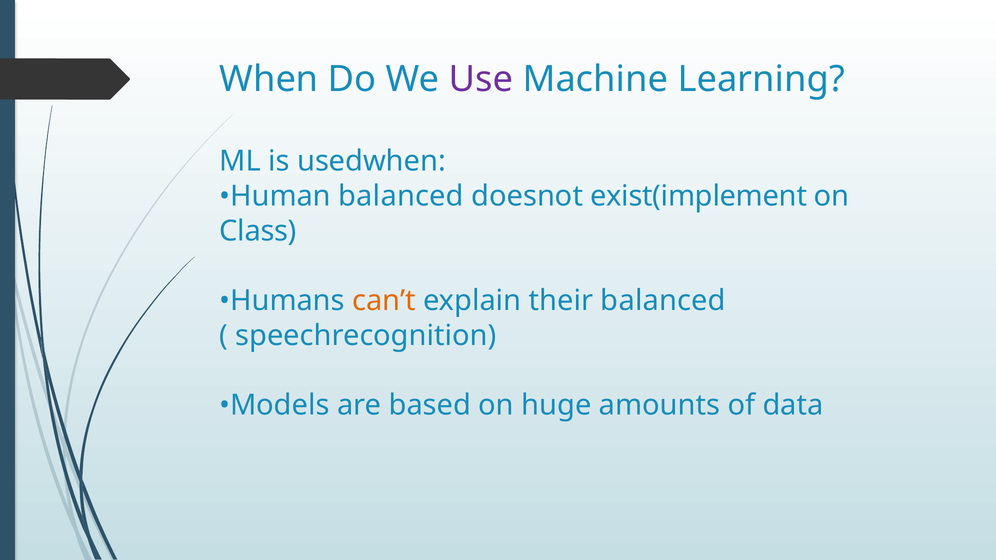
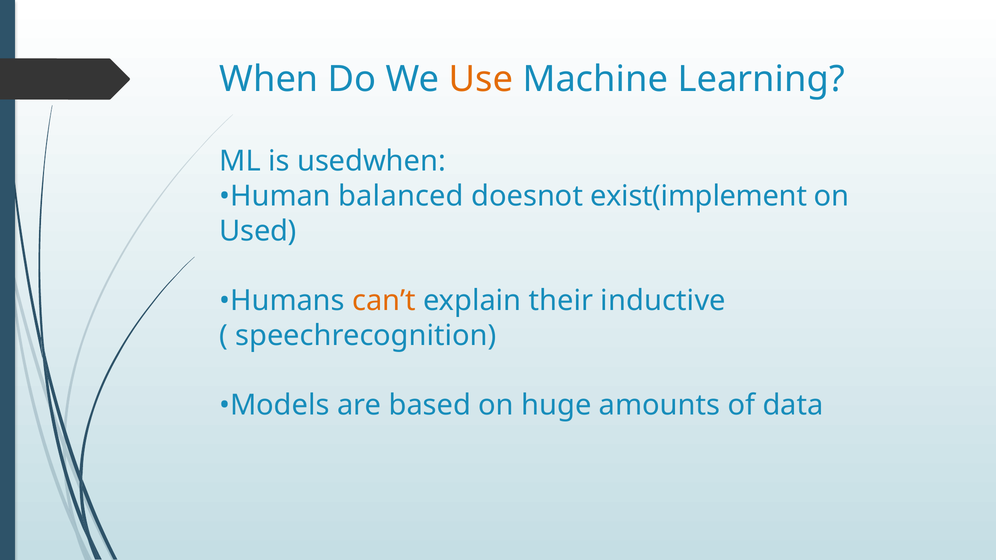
Use colour: purple -> orange (481, 79)
Class: Class -> Used (258, 231)
their balanced: balanced -> inductive (663, 301)
